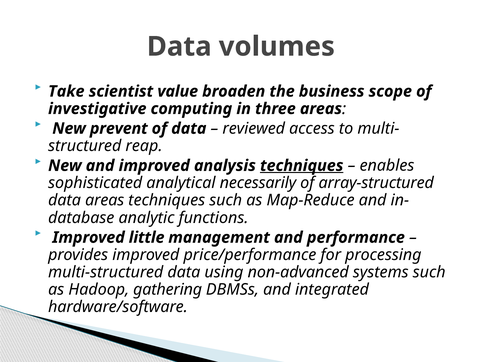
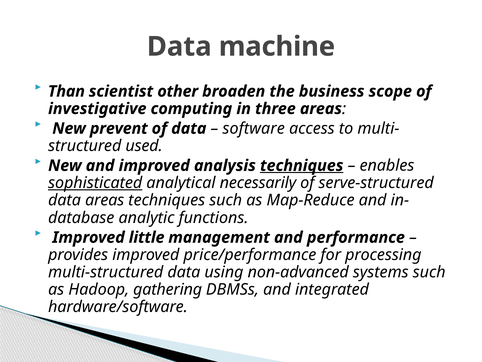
volumes: volumes -> machine (277, 47)
Take: Take -> Than (66, 91)
value: value -> other (178, 91)
reviewed: reviewed -> software (254, 128)
reap: reap -> used (144, 146)
sophisticated underline: none -> present (95, 183)
array-structured: array-structured -> serve-structured (376, 183)
